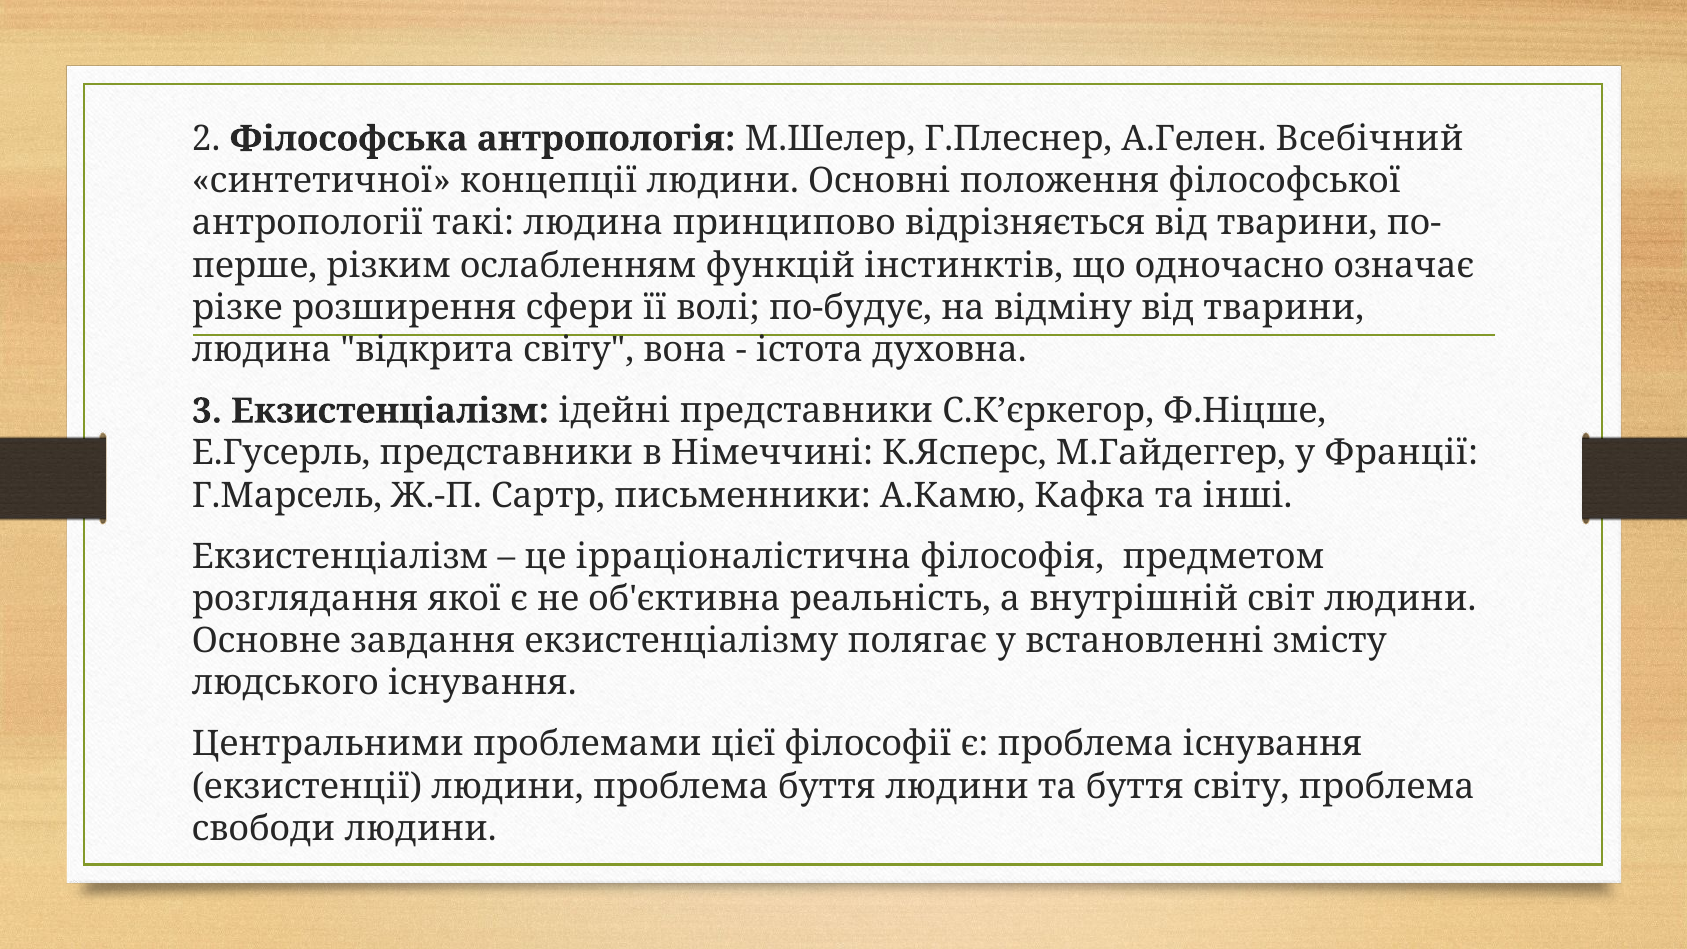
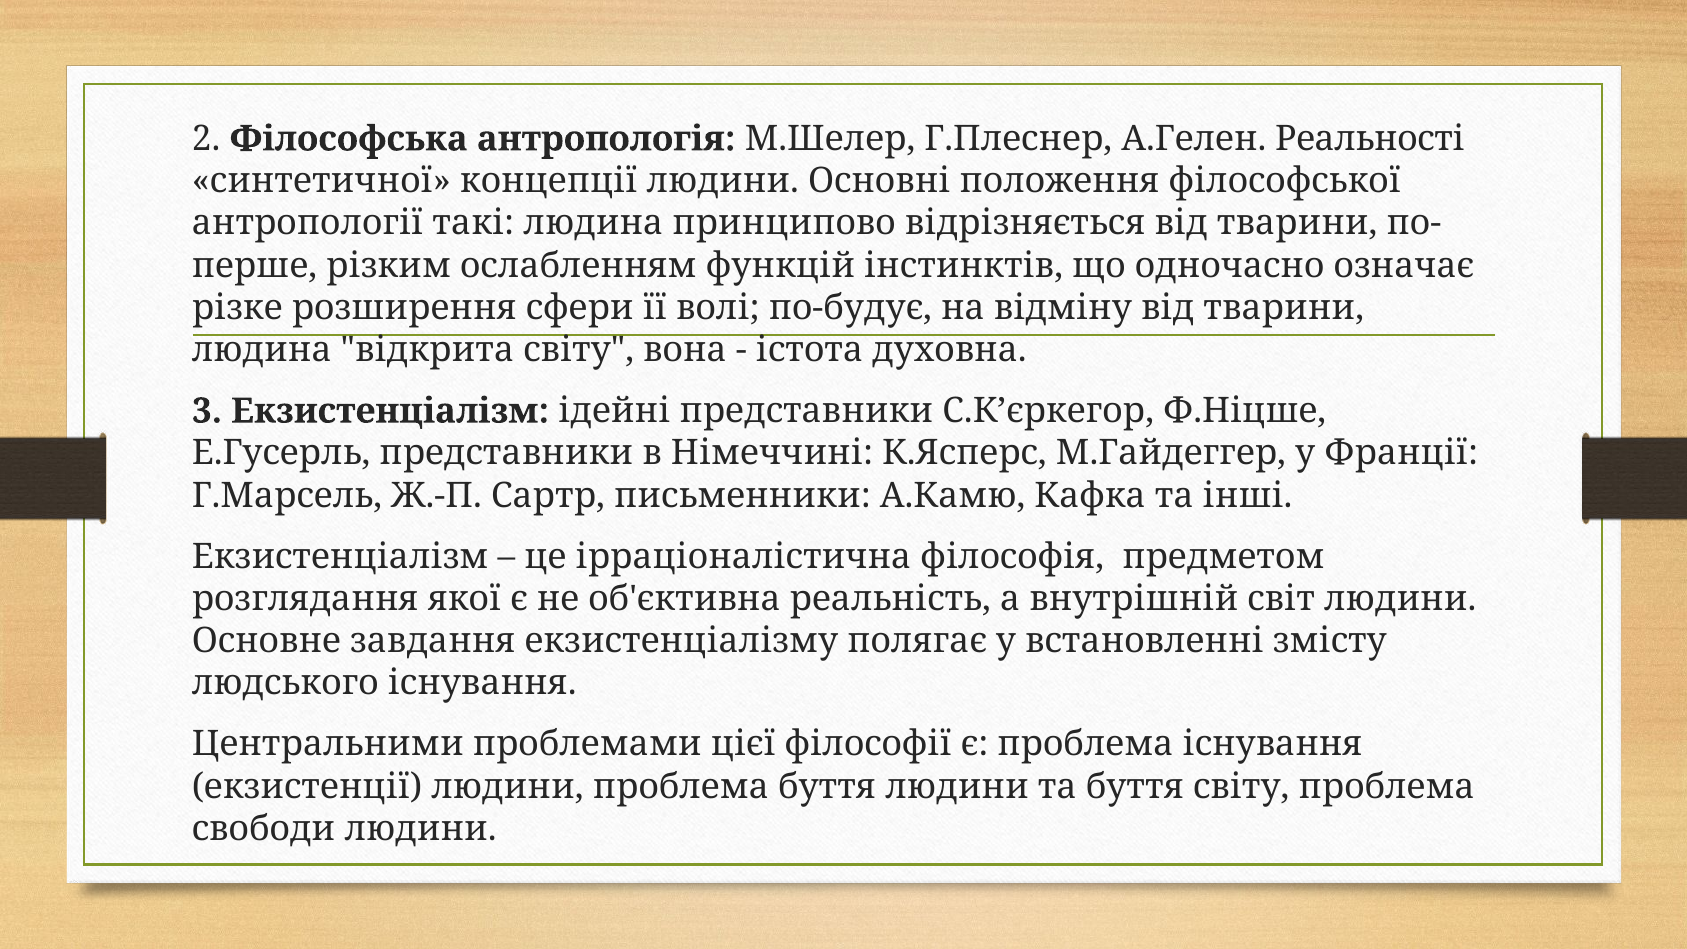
Всебічний: Всебічний -> Реальності (1370, 139)
